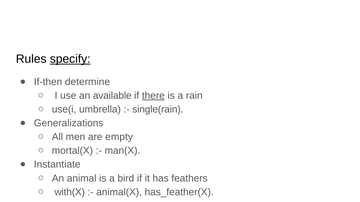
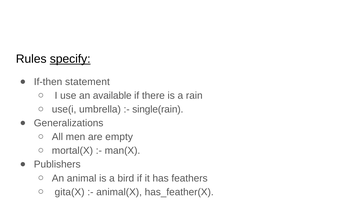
determine: determine -> statement (87, 82)
there underline: present -> none (153, 96)
Instantiate: Instantiate -> Publishers (57, 165)
with(X: with(X -> gita(X (70, 192)
